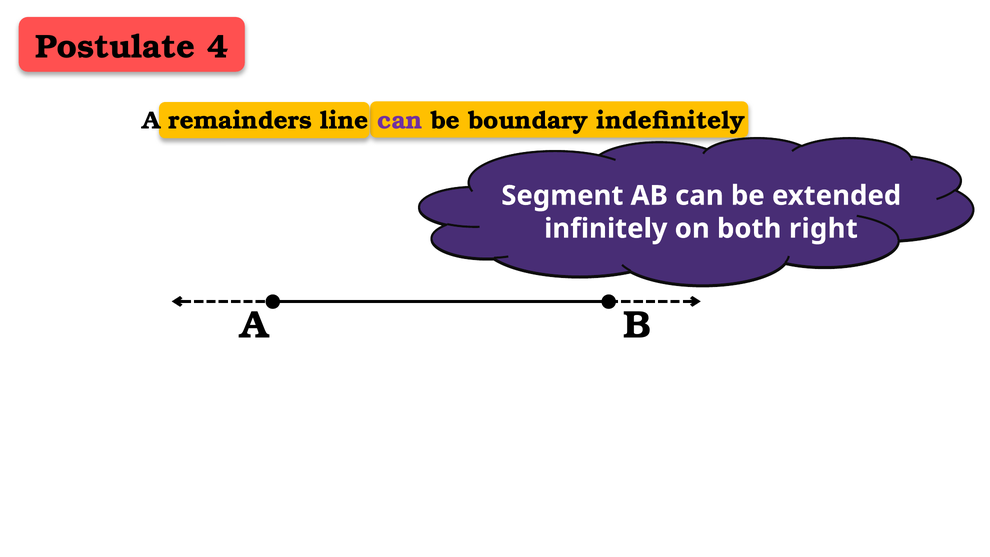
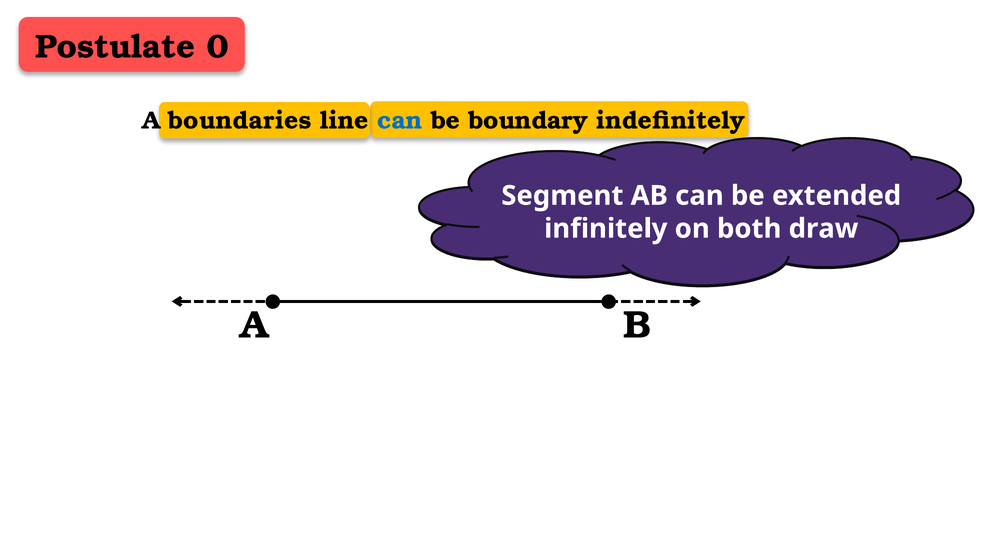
4: 4 -> 0 (217, 47)
remainders: remainders -> boundaries (240, 121)
can colour: purple -> blue (400, 121)
right: right -> draw (823, 229)
